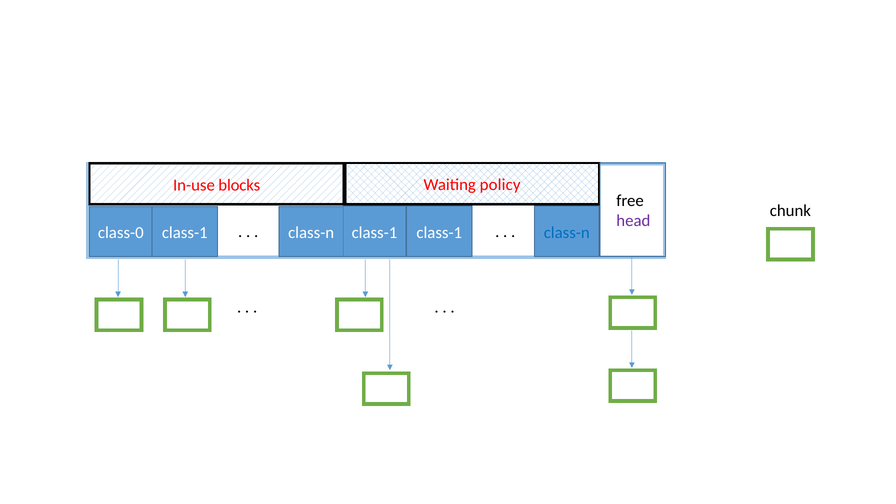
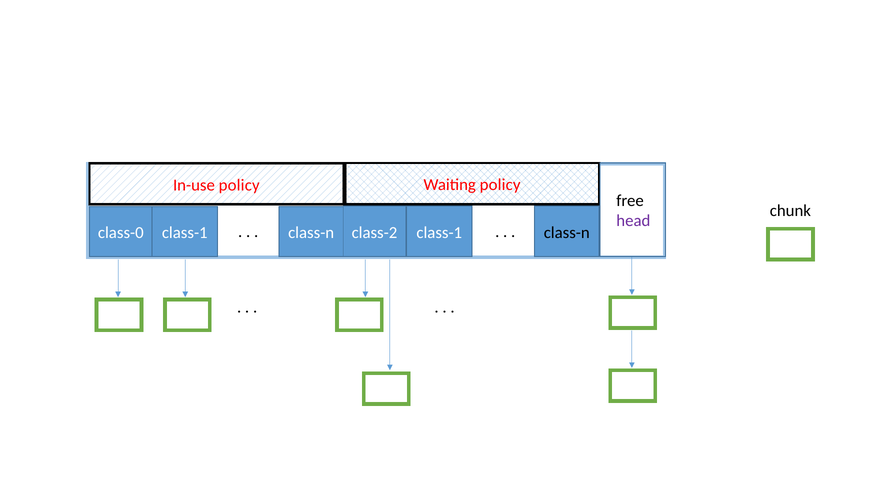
In-use blocks: blocks -> policy (239, 185)
class-1: class-1 -> class-2 (374, 233)
class-n colour: blue -> black (567, 233)
